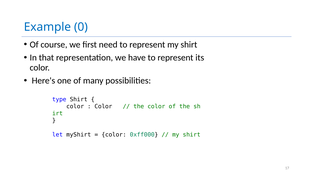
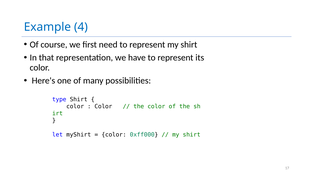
0: 0 -> 4 (81, 27)
